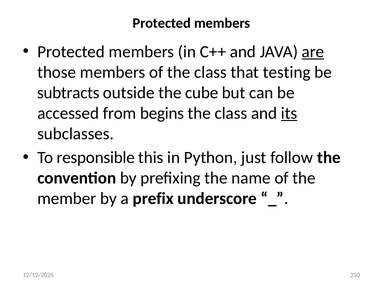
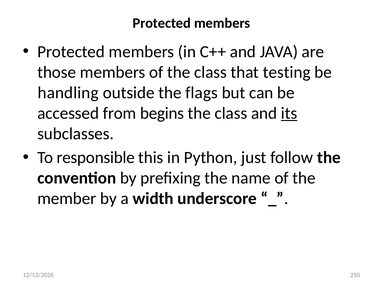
are underline: present -> none (313, 52)
subtracts: subtracts -> handling (68, 92)
cube: cube -> flags (202, 92)
prefix: prefix -> width (153, 198)
